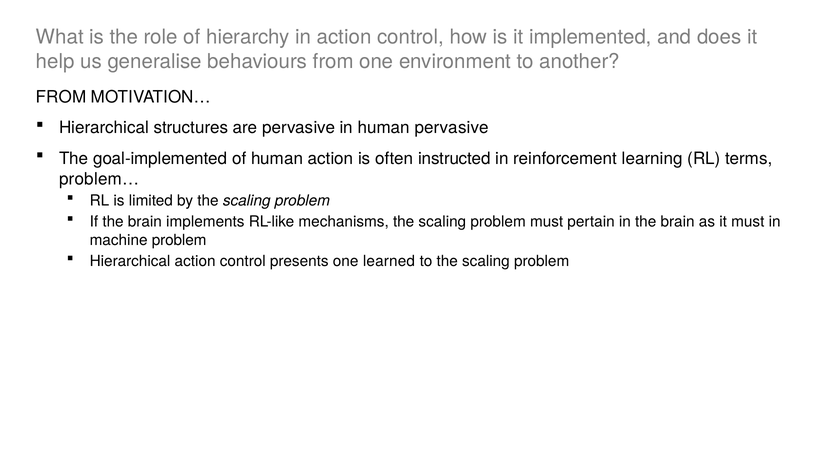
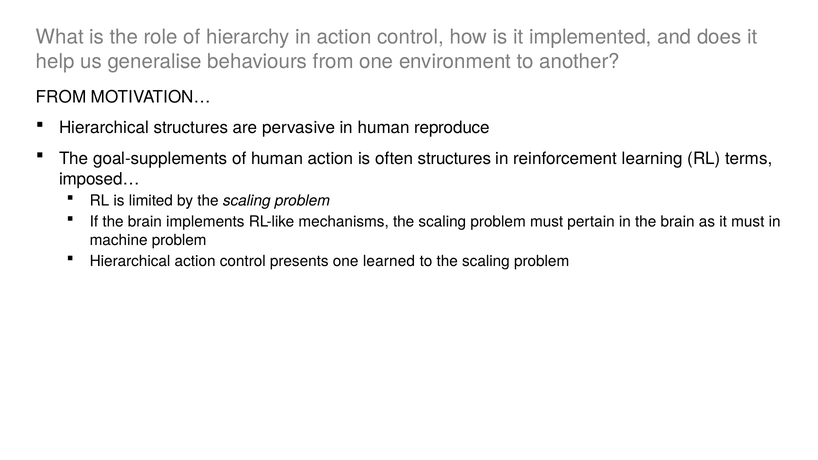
human pervasive: pervasive -> reproduce (452, 128)
goal-implemented: goal-implemented -> goal-supplements (160, 158)
often instructed: instructed -> structures (454, 158)
problem…: problem… -> imposed… (99, 179)
